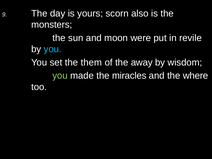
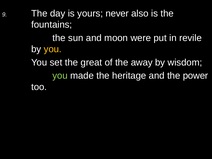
scorn: scorn -> never (117, 13)
monsters: monsters -> fountains (52, 25)
you colour: light blue -> yellow (53, 49)
them: them -> great (91, 62)
miracles: miracles -> heritage (129, 76)
where: where -> power (195, 76)
